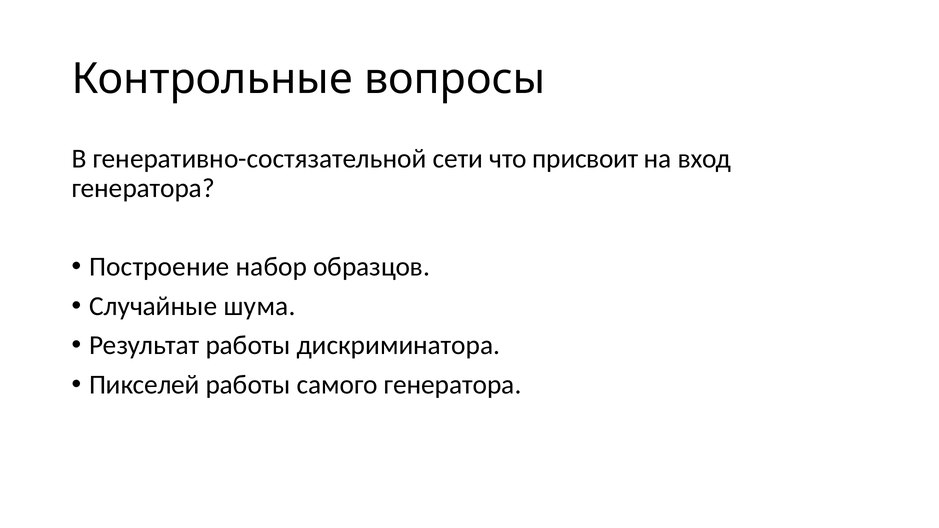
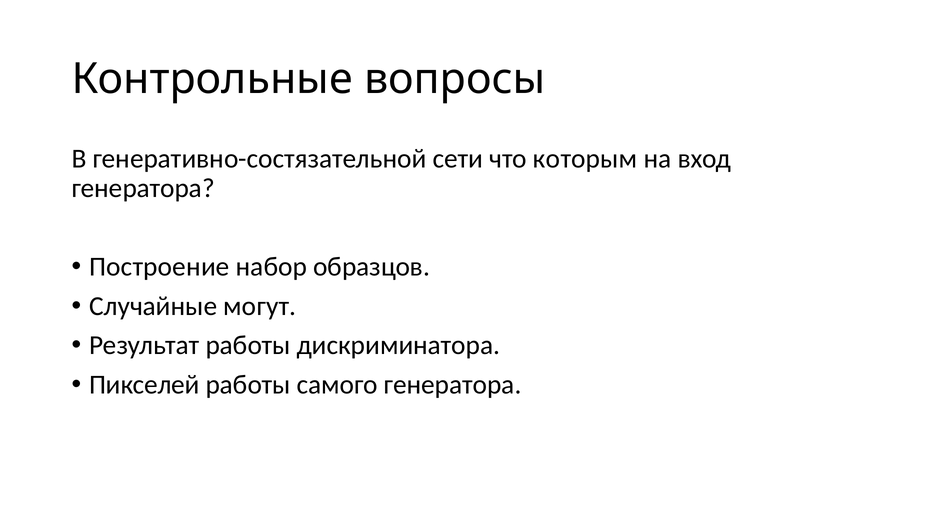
присвоит: присвоит -> которым (585, 159)
шума: шума -> могут (260, 306)
